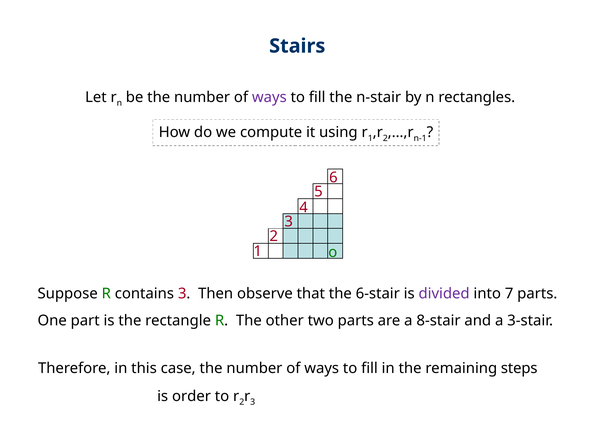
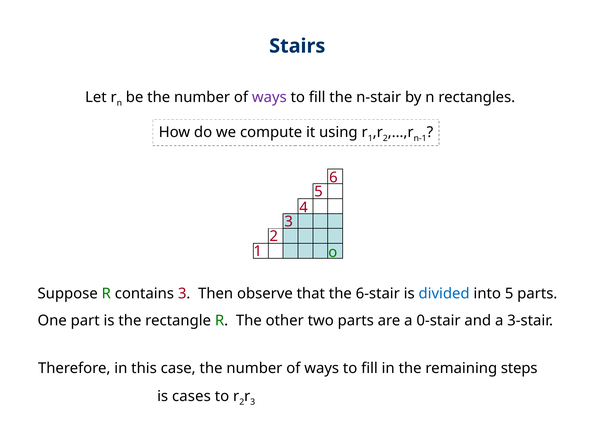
divided colour: purple -> blue (444, 294)
into 7: 7 -> 5 (509, 294)
8-stair: 8-stair -> 0-stair (439, 321)
order: order -> cases (191, 396)
